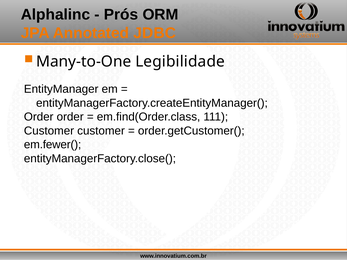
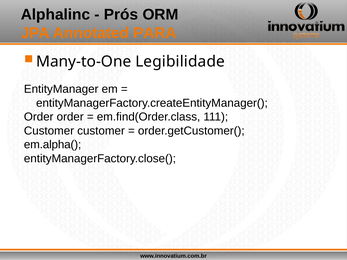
JDBC: JDBC -> PARA (155, 33)
em.fewer(: em.fewer( -> em.alpha( (53, 145)
